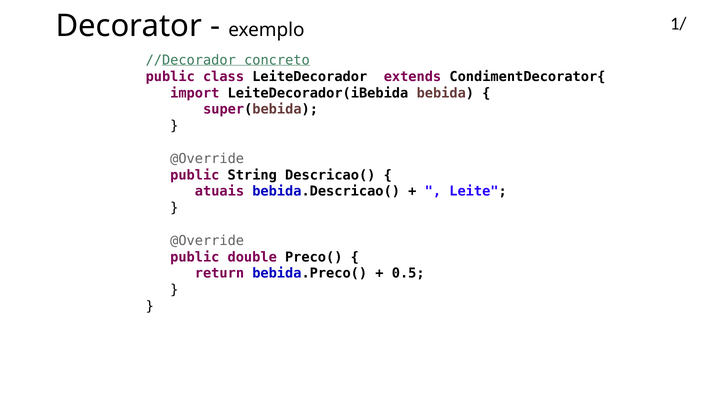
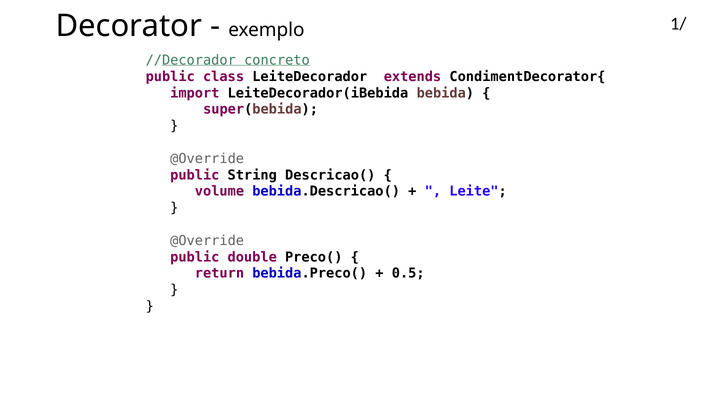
atuais: atuais -> volume (219, 191)
